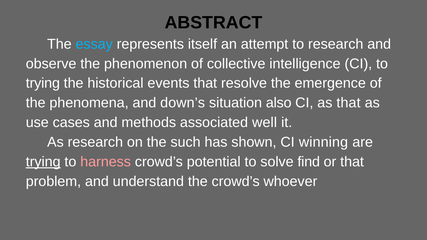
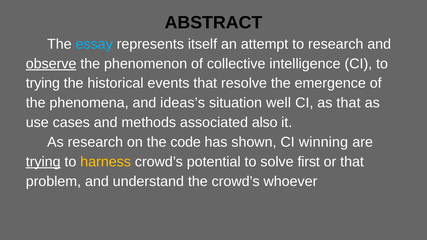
observe underline: none -> present (51, 64)
down’s: down’s -> ideas’s (183, 103)
also: also -> well (279, 103)
well: well -> also (265, 123)
such: such -> code (186, 142)
harness colour: pink -> yellow (106, 162)
find: find -> first (309, 162)
